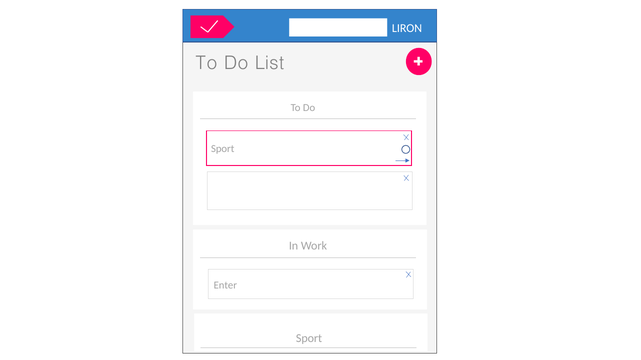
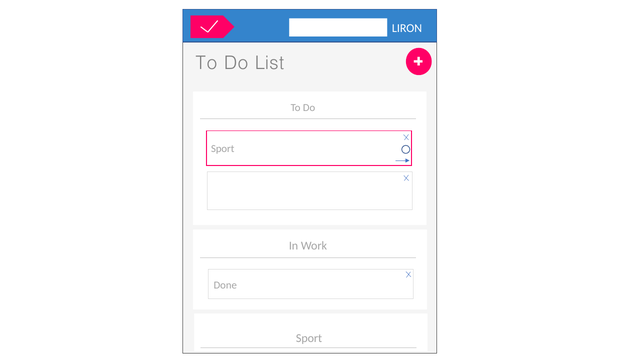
Enter: Enter -> Done (225, 286)
